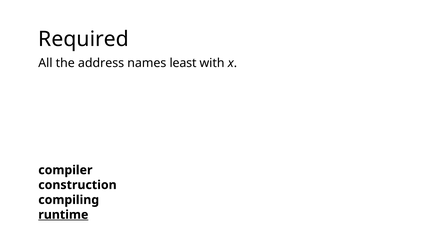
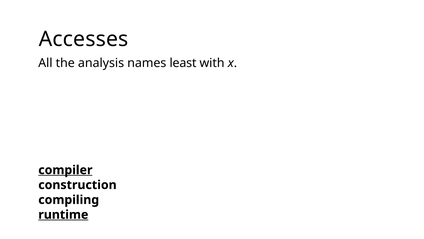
Required: Required -> Accesses (84, 39)
address: address -> analysis (101, 63)
compiler underline: none -> present (65, 170)
